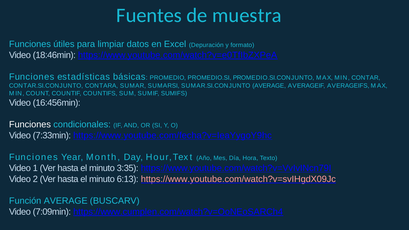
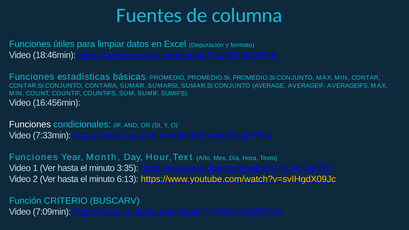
muestra: muestra -> columna (247, 15)
https://www.youtube.com/watch?v=svIHgdX09Jc colour: pink -> yellow (238, 179)
Función AVERAGE: AVERAGE -> CRITERIO (66, 201)
